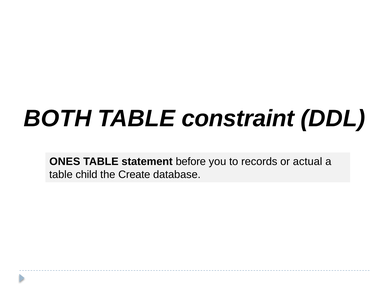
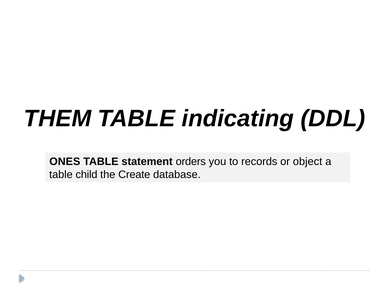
BOTH: BOTH -> THEM (58, 118)
constraint: constraint -> indicating (238, 118)
before: before -> orders (191, 161)
actual: actual -> object (308, 161)
